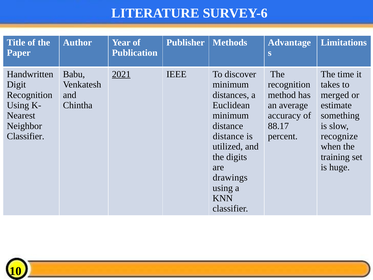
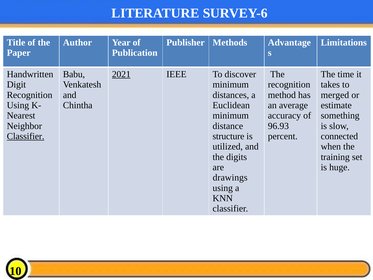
88.17: 88.17 -> 96.93 (278, 126)
Classifier underline: none -> present (26, 136)
distance: distance -> structure (228, 136)
recognize: recognize -> connected (339, 136)
